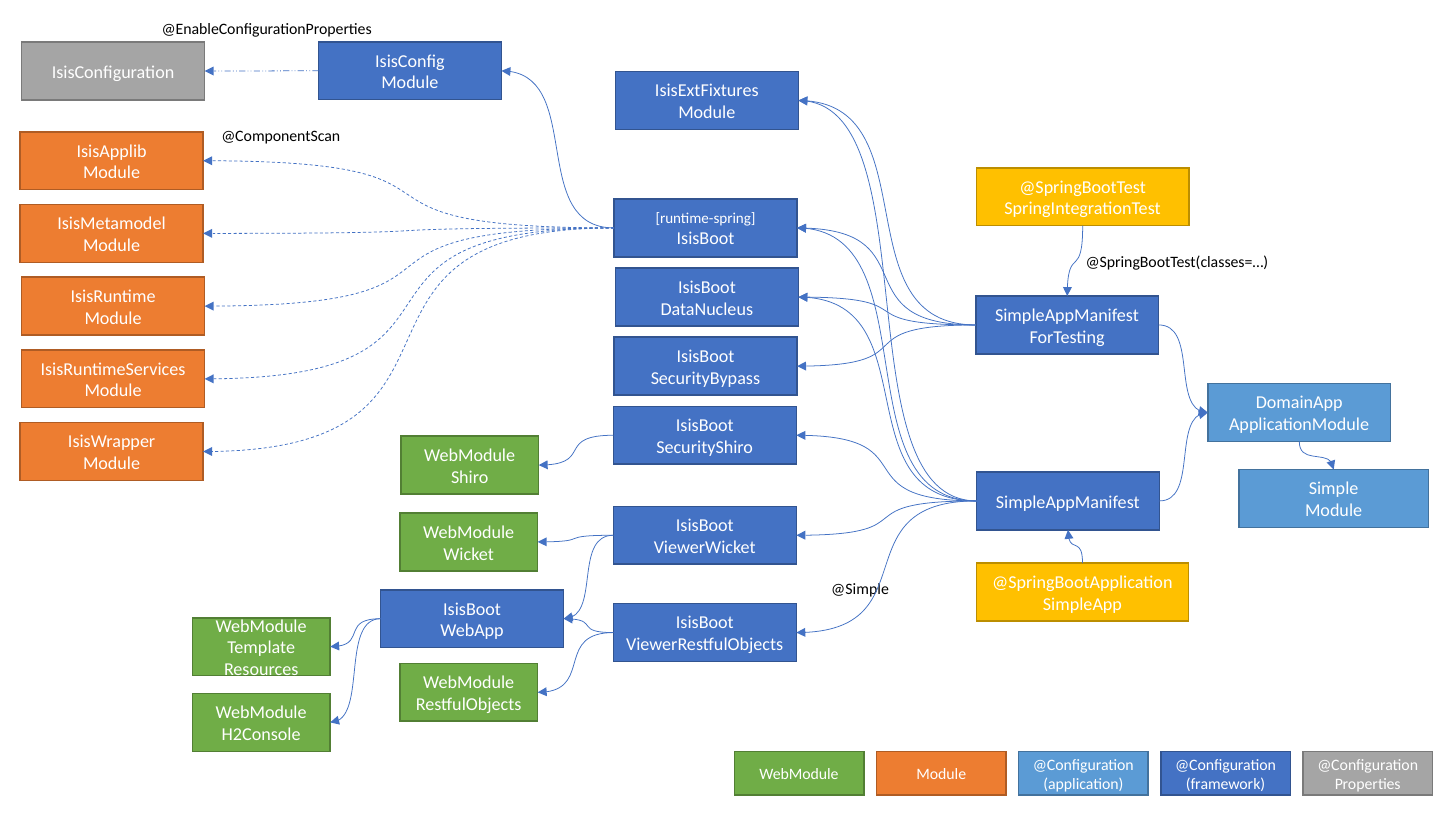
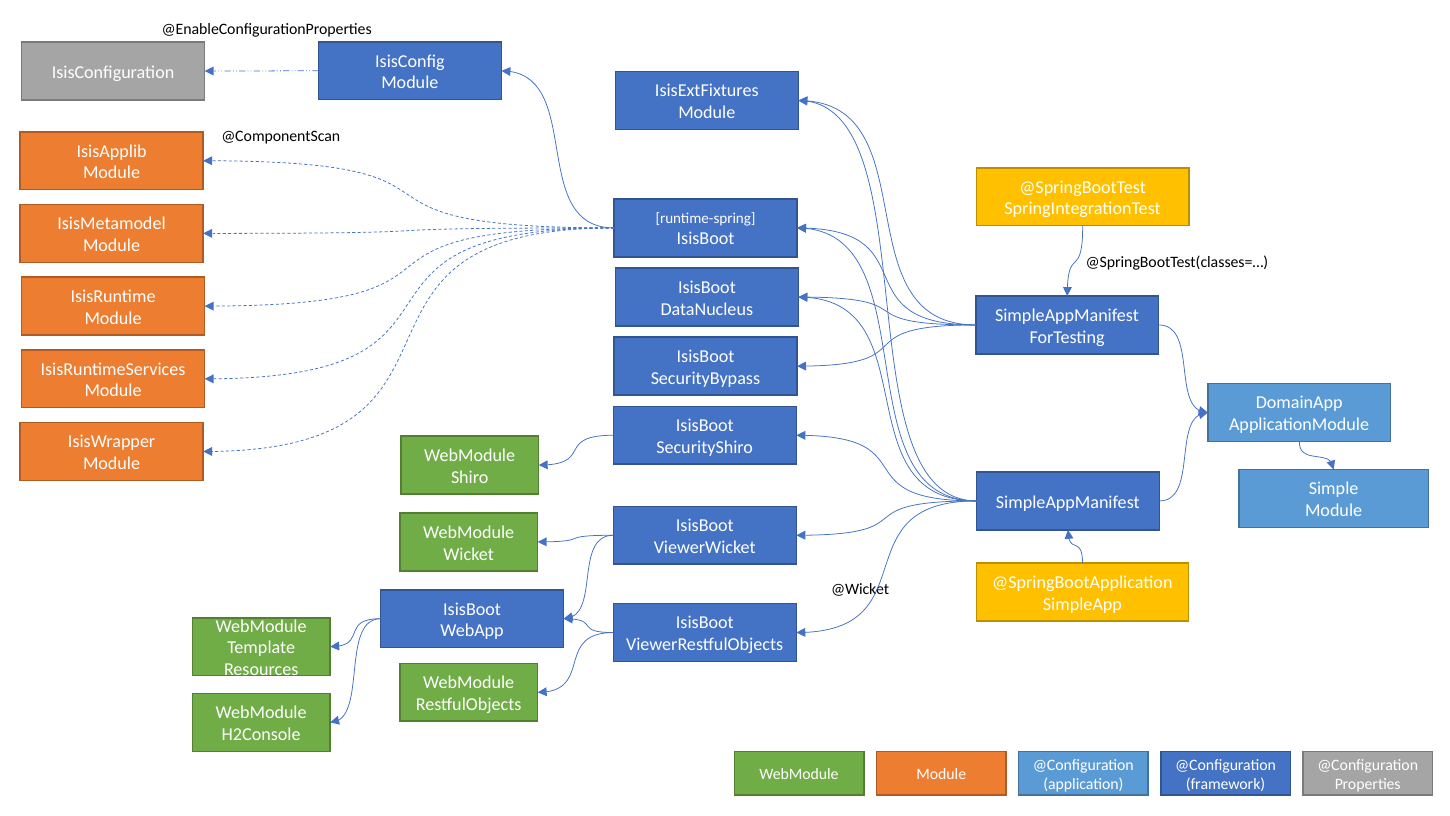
@Simple: @Simple -> @Wicket (860, 589)
